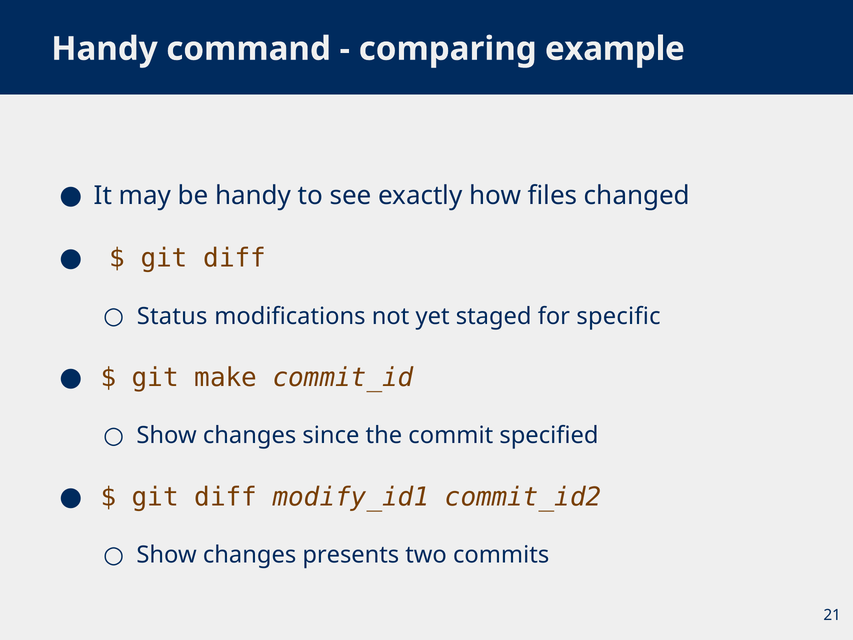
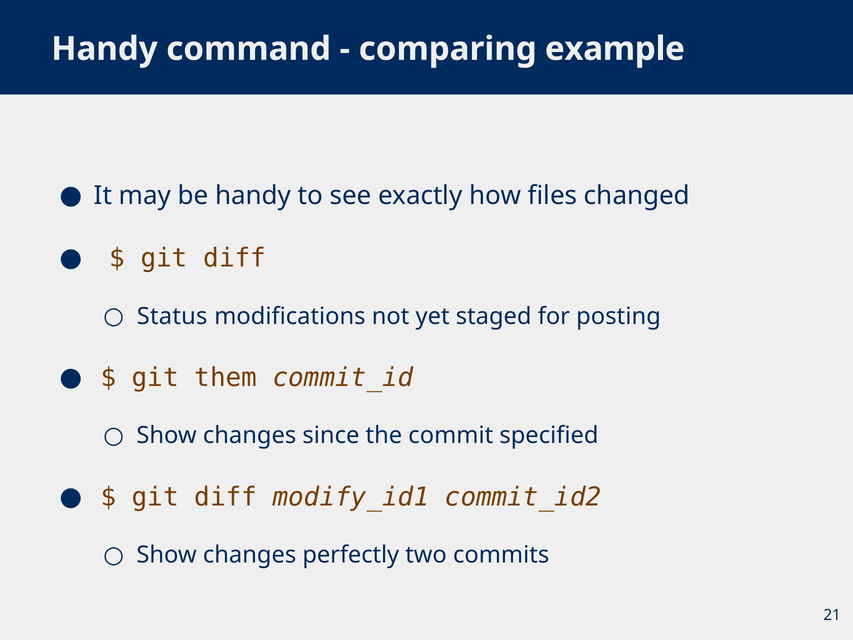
specific: specific -> posting (619, 316)
make: make -> them (226, 377)
presents: presents -> perfectly (351, 555)
